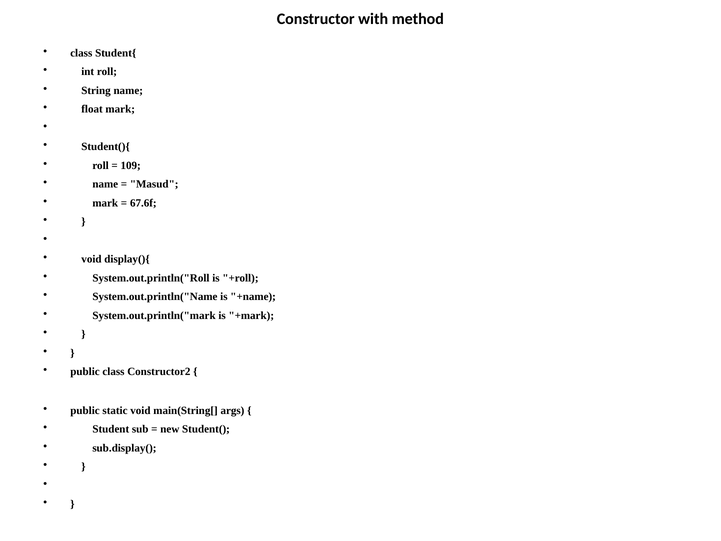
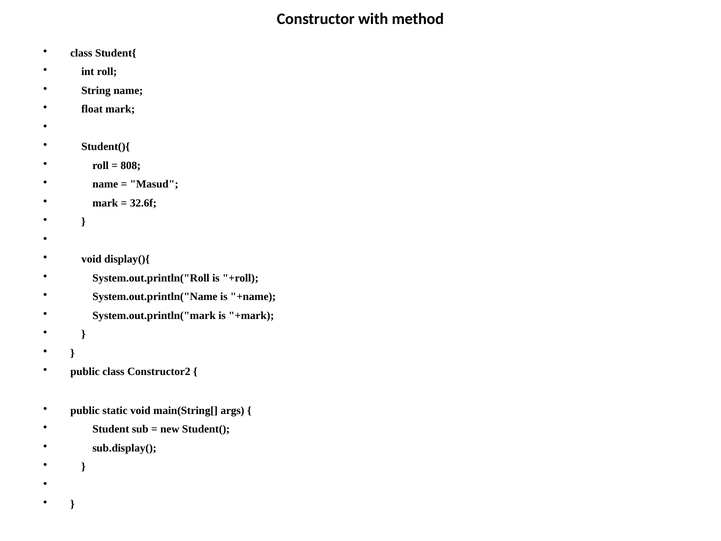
109: 109 -> 808 (131, 165)
67.6f: 67.6f -> 32.6f (143, 203)
